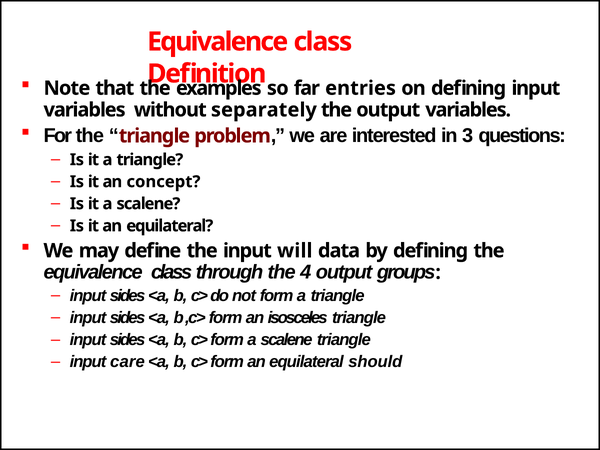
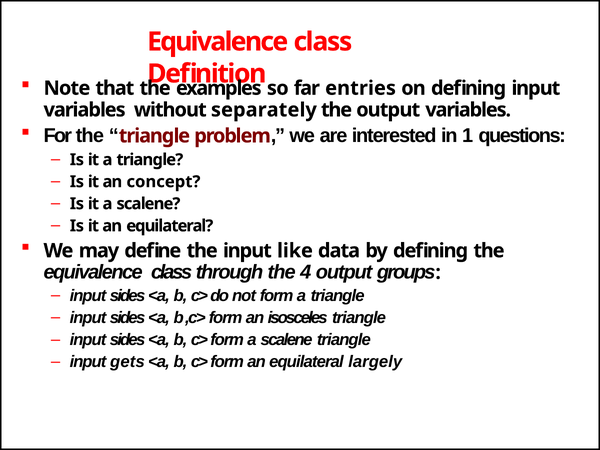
3: 3 -> 1 (468, 136)
will: will -> like (295, 251)
care: care -> gets (127, 362)
should: should -> largely (375, 362)
